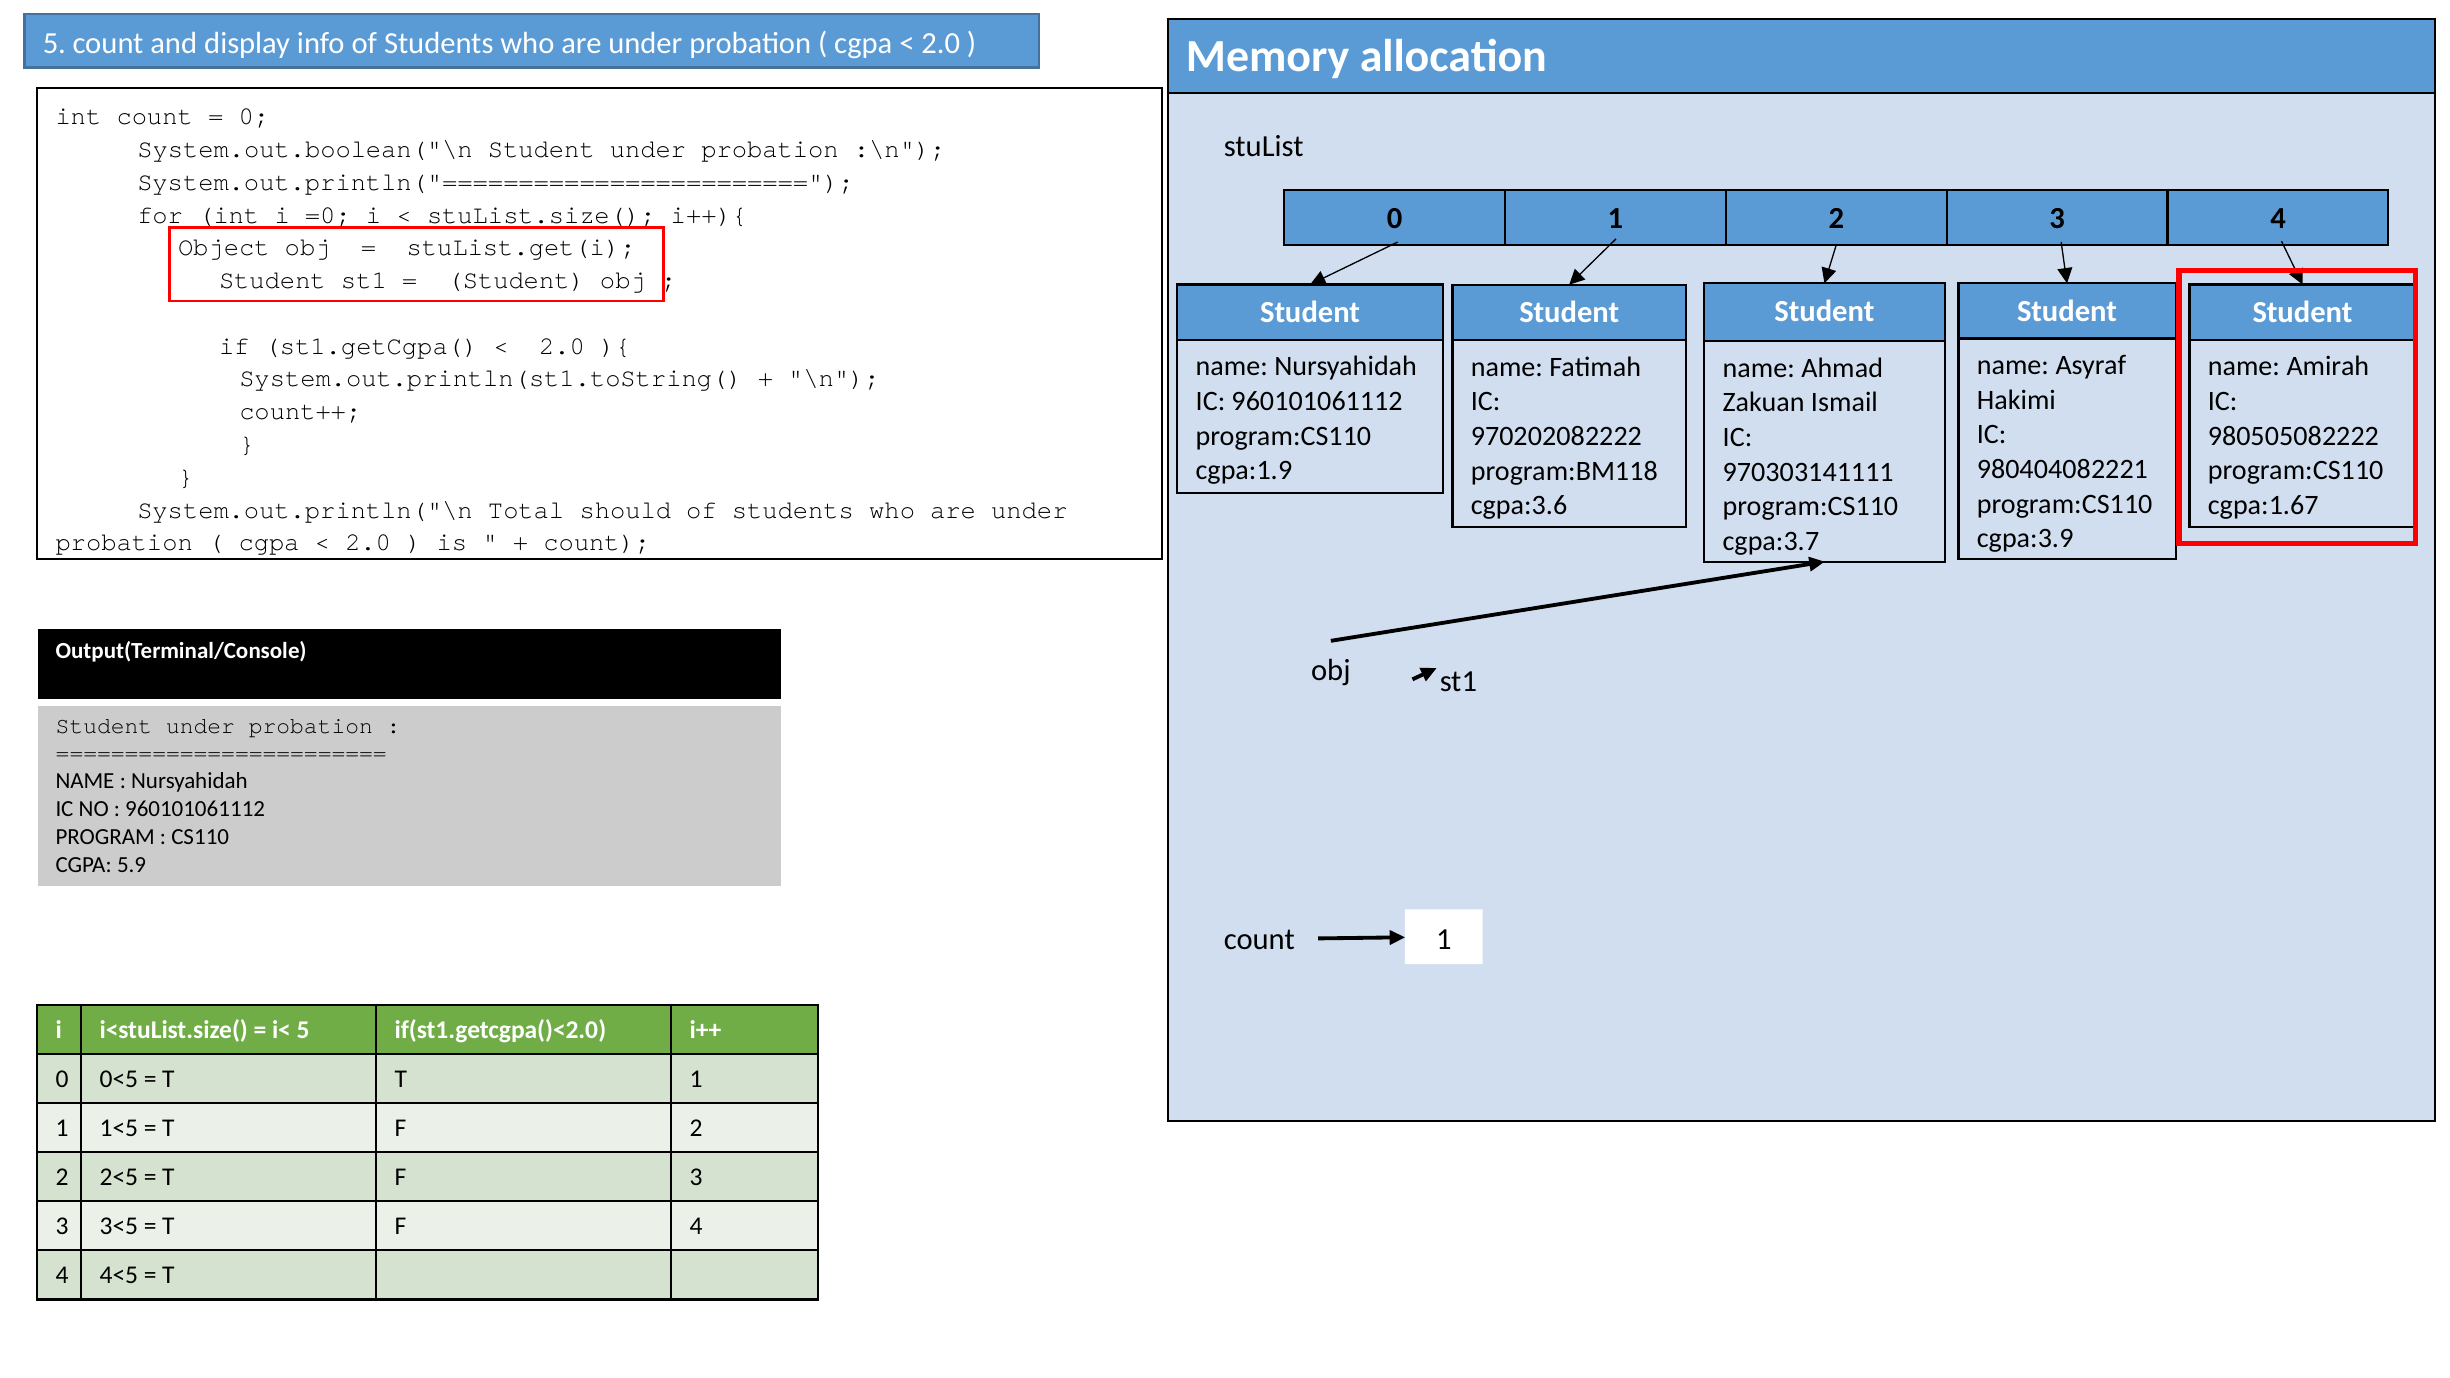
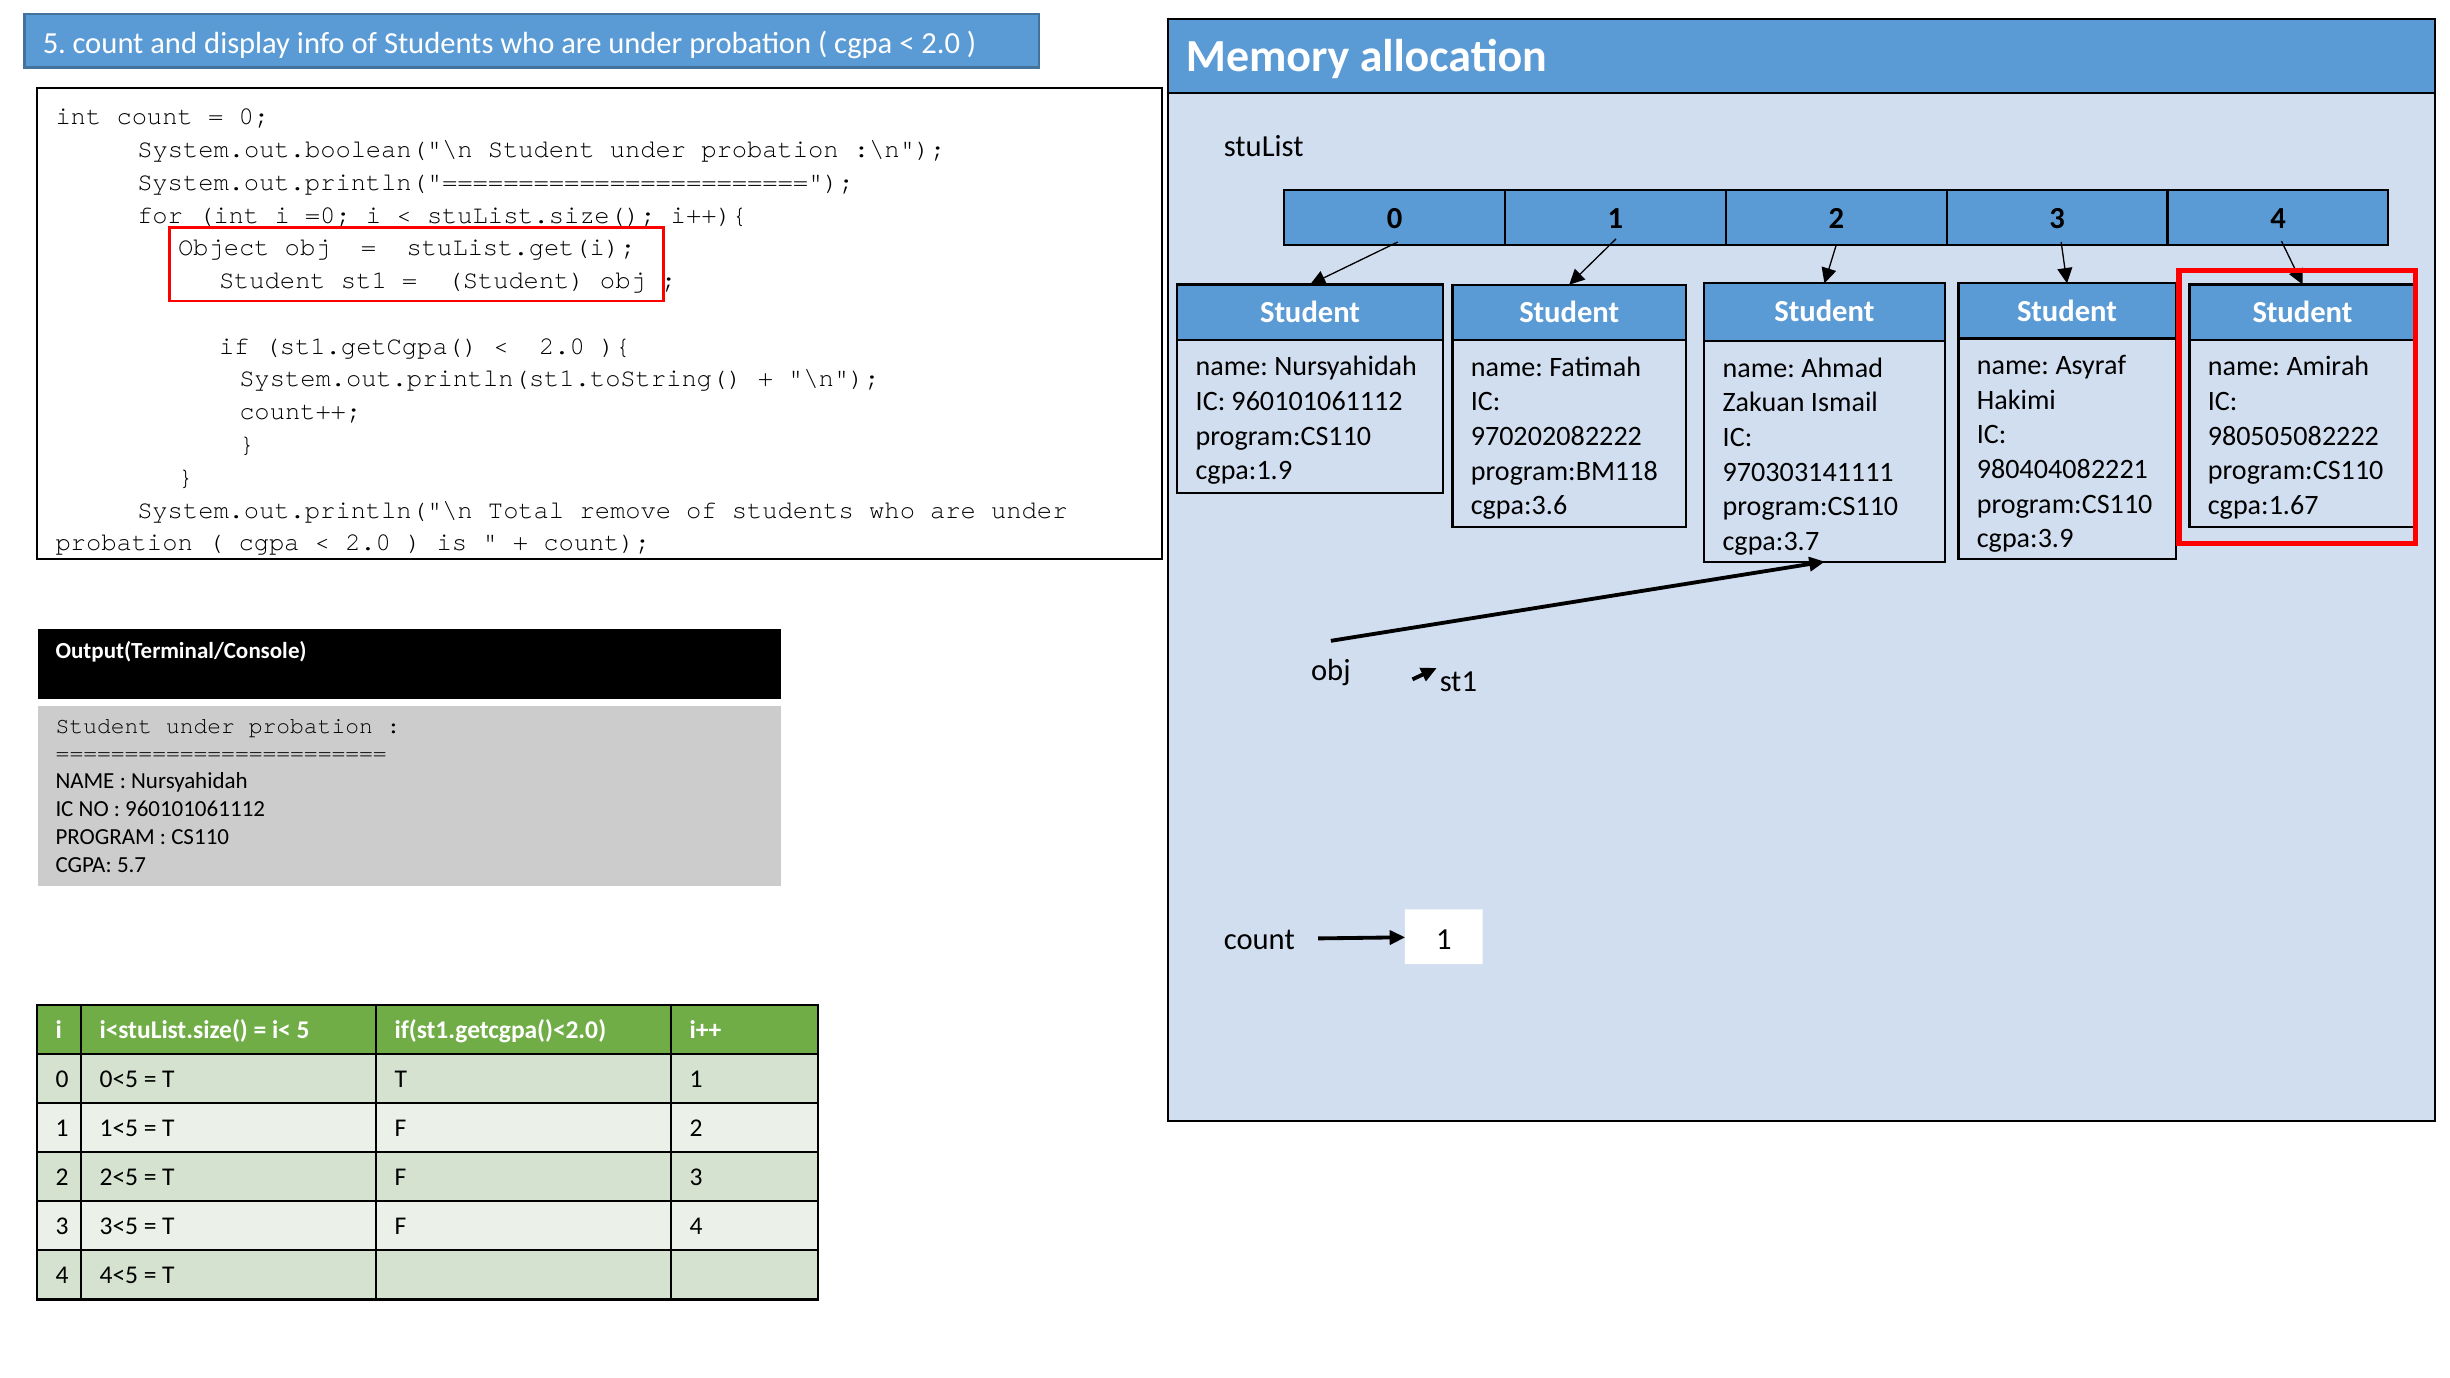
should: should -> remove (625, 510)
5.9: 5.9 -> 5.7 (132, 865)
